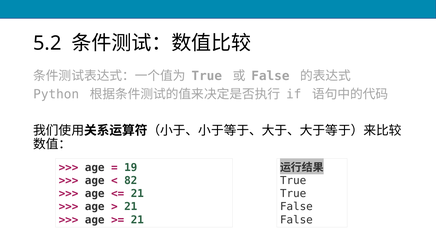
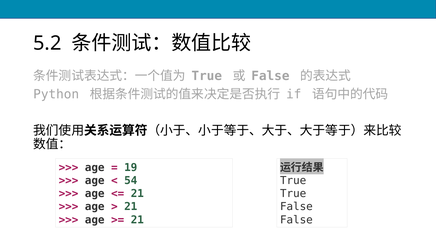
82: 82 -> 54 (131, 181)
